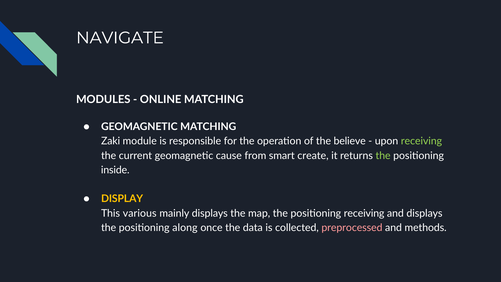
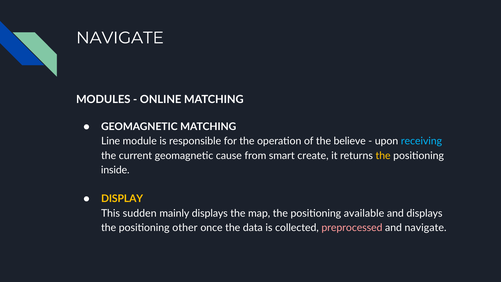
Zaki: Zaki -> Line (111, 141)
receiving colour: light green -> light blue (421, 141)
the colour: light green -> yellow (383, 156)
various: various -> sudden (140, 213)
positioning receiving: receiving -> available (364, 213)
along: along -> other (185, 228)
and methods: methods -> navigate (426, 228)
